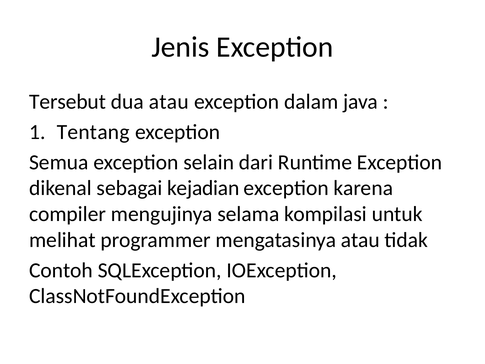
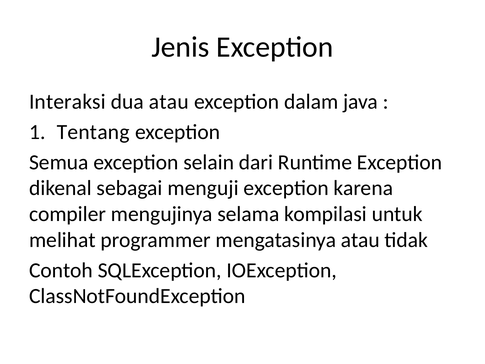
Tersebut: Tersebut -> Interaksi (67, 102)
kejadian: kejadian -> menguji (203, 188)
